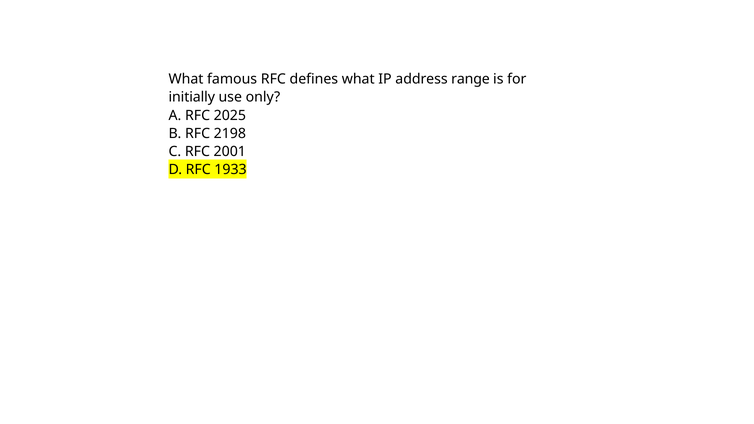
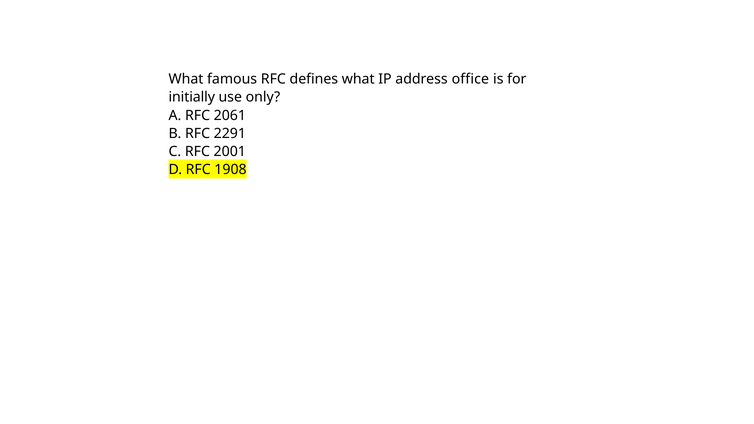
range: range -> office (470, 79)
2025: 2025 -> 2061 (230, 115)
2198: 2198 -> 2291 (230, 134)
1933: 1933 -> 1908 (231, 170)
